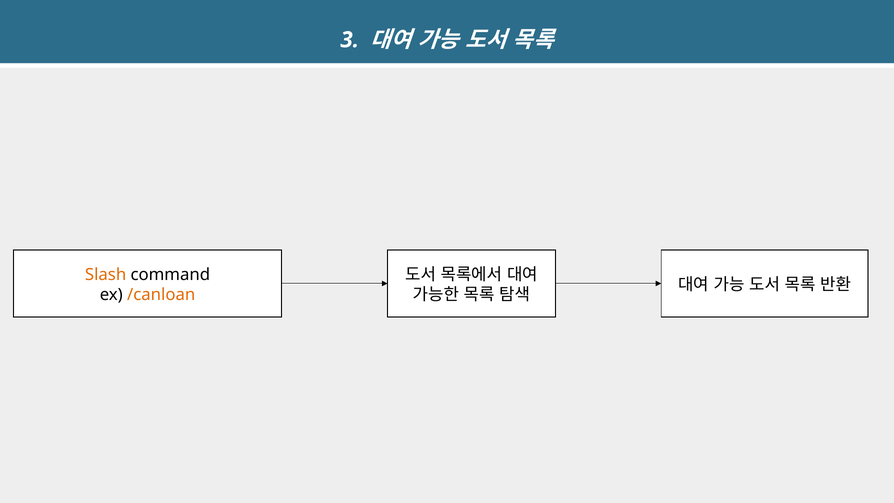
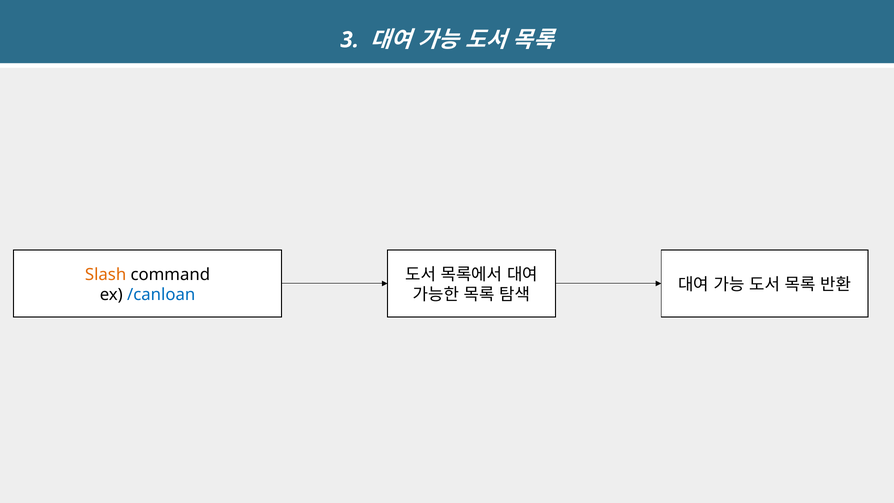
/canloan colour: orange -> blue (161, 295)
